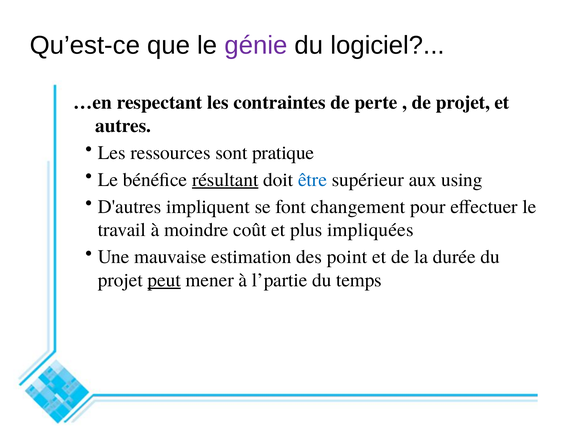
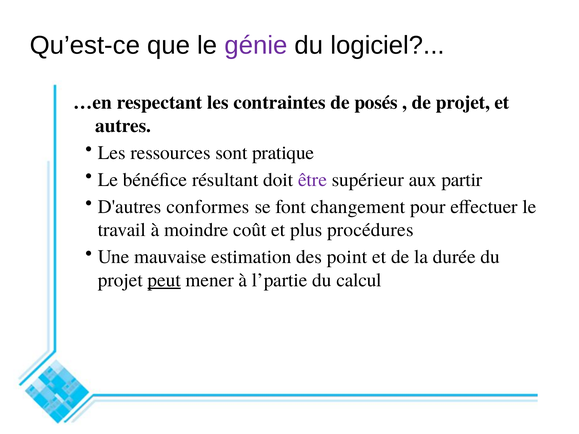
perte: perte -> posés (376, 103)
résultant underline: present -> none (225, 180)
être colour: blue -> purple (313, 180)
using: using -> partir (462, 180)
impliquent: impliquent -> conformes (208, 207)
impliquées: impliquées -> procédures (370, 230)
temps: temps -> calcul (359, 280)
